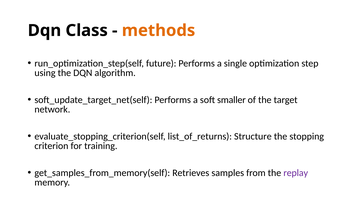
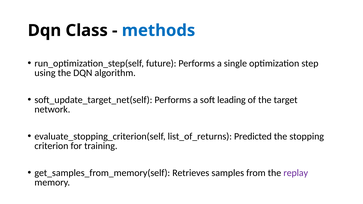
methods colour: orange -> blue (159, 30)
smaller: smaller -> leading (231, 100)
Structure: Structure -> Predicted (253, 137)
